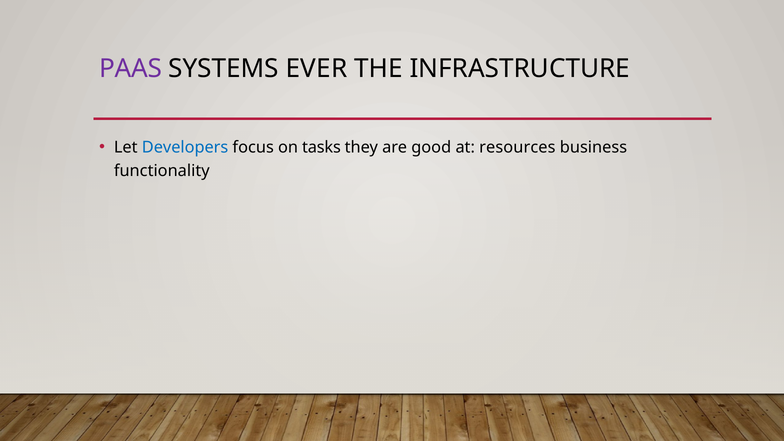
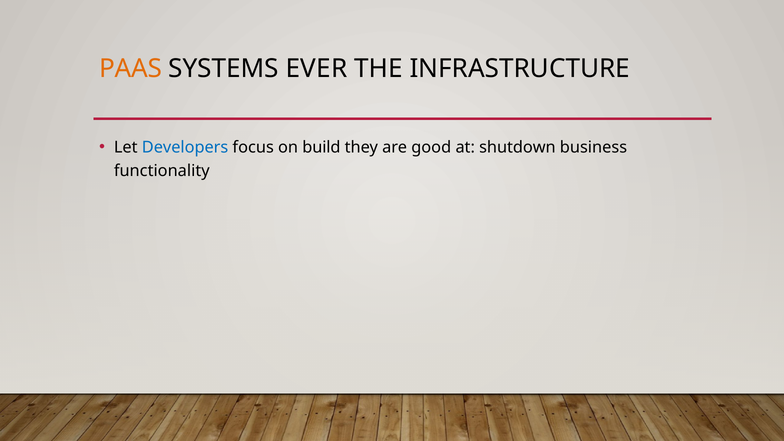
PAAS colour: purple -> orange (130, 69)
tasks: tasks -> build (321, 147)
resources: resources -> shutdown (517, 147)
